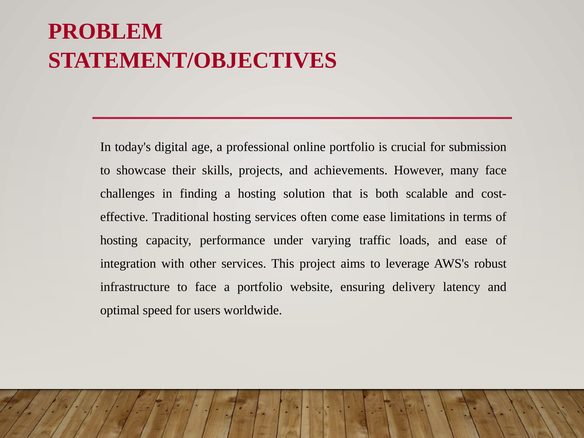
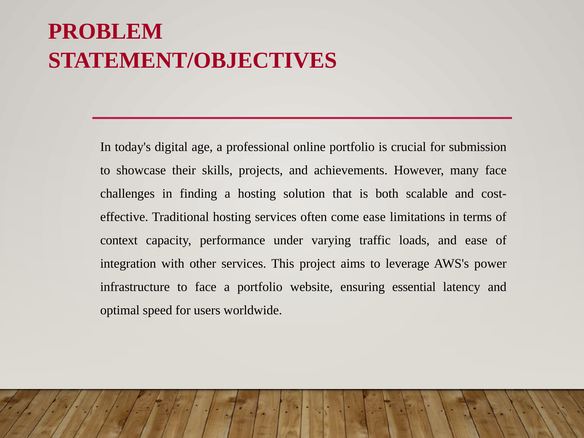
hosting: hosting -> context (119, 240)
robust: robust -> power (490, 264)
delivery: delivery -> essential (414, 287)
